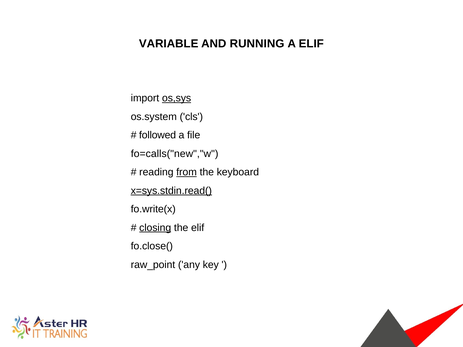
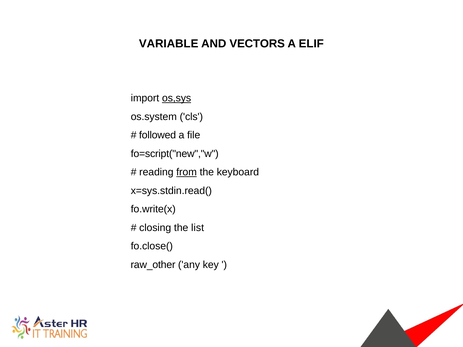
RUNNING: RUNNING -> VECTORS (257, 44)
fo=calls("new","w: fo=calls("new","w -> fo=script("new","w (175, 154)
x=sys.stdin.read( underline: present -> none (171, 191)
closing underline: present -> none (155, 228)
the elif: elif -> list (198, 228)
raw_point: raw_point -> raw_other (153, 265)
